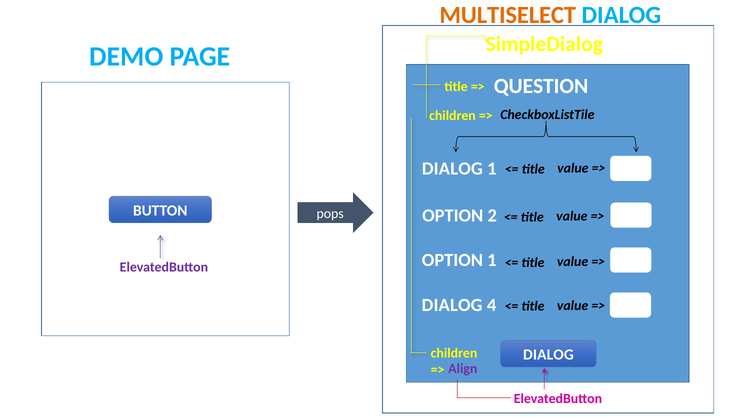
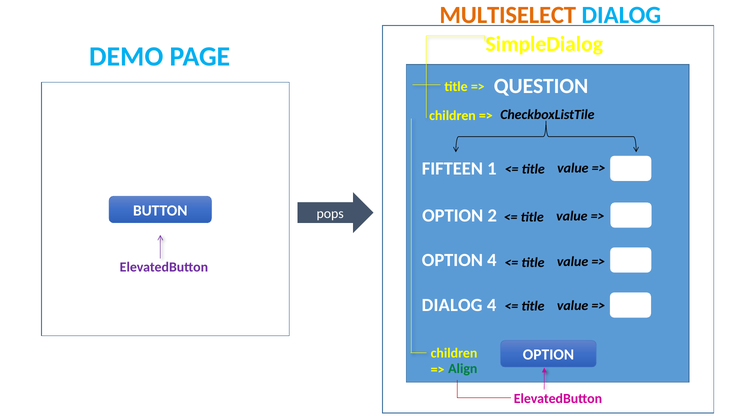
DIALOG: DIALOG -> FIFTEEN (452, 169)
OPTION 1: 1 -> 4 (492, 260)
DIALOG: DIALOG -> OPTION (548, 355)
Align colour: purple -> green (463, 369)
